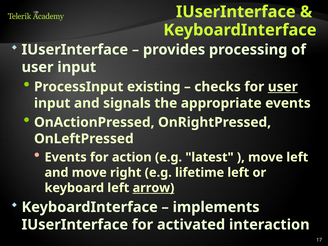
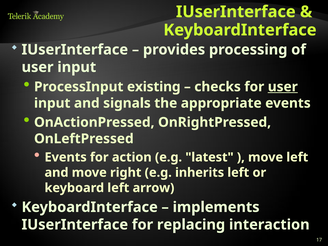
lifetime: lifetime -> inherits (200, 173)
arrow underline: present -> none (153, 188)
activated: activated -> replacing (191, 225)
